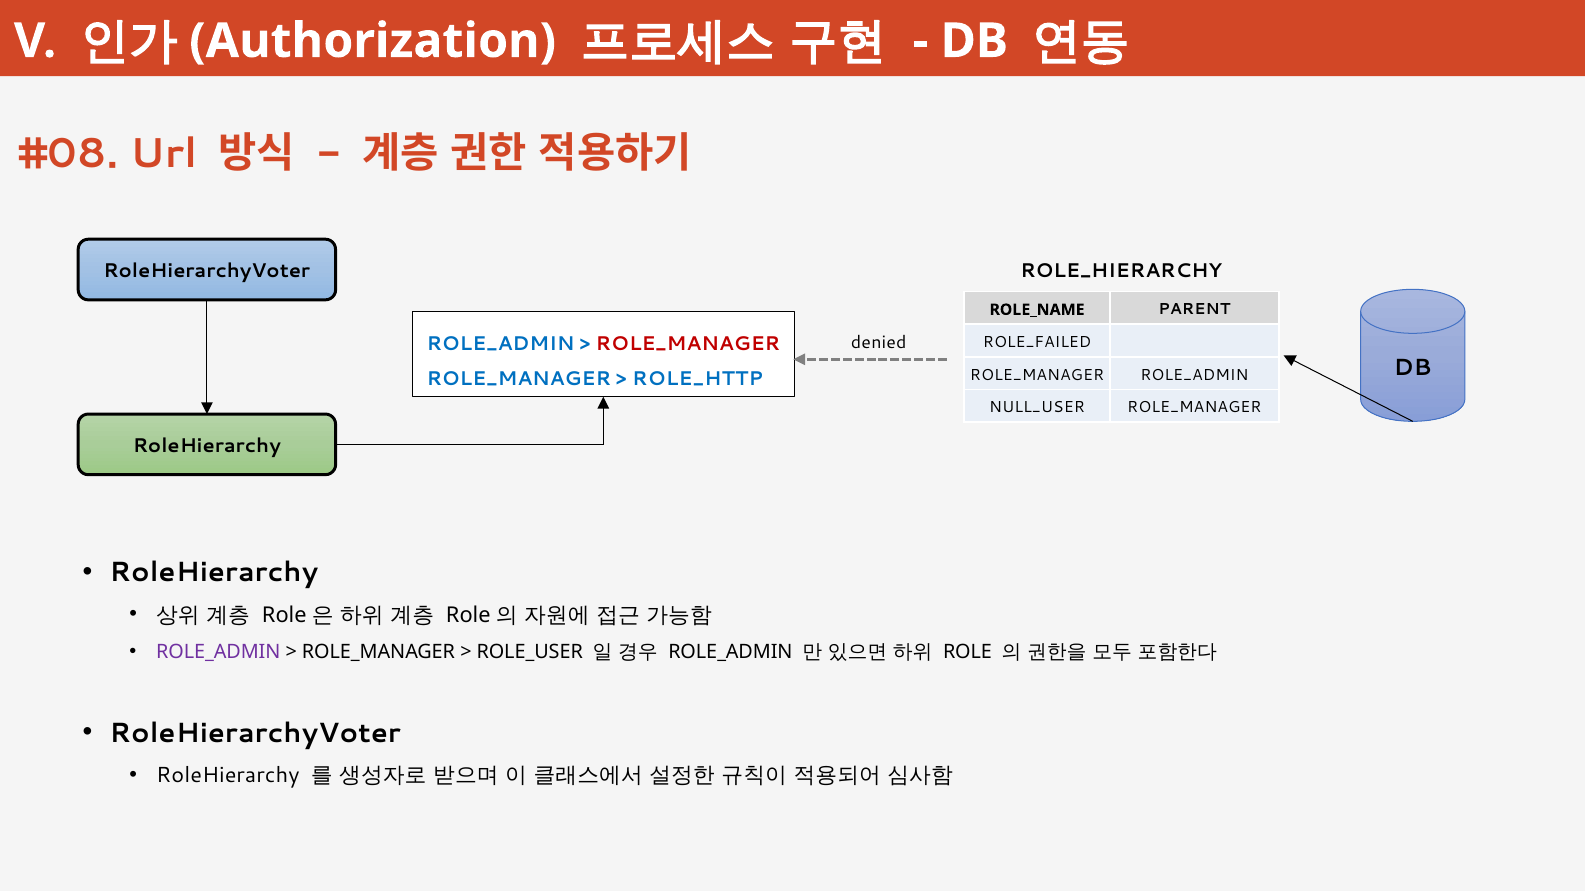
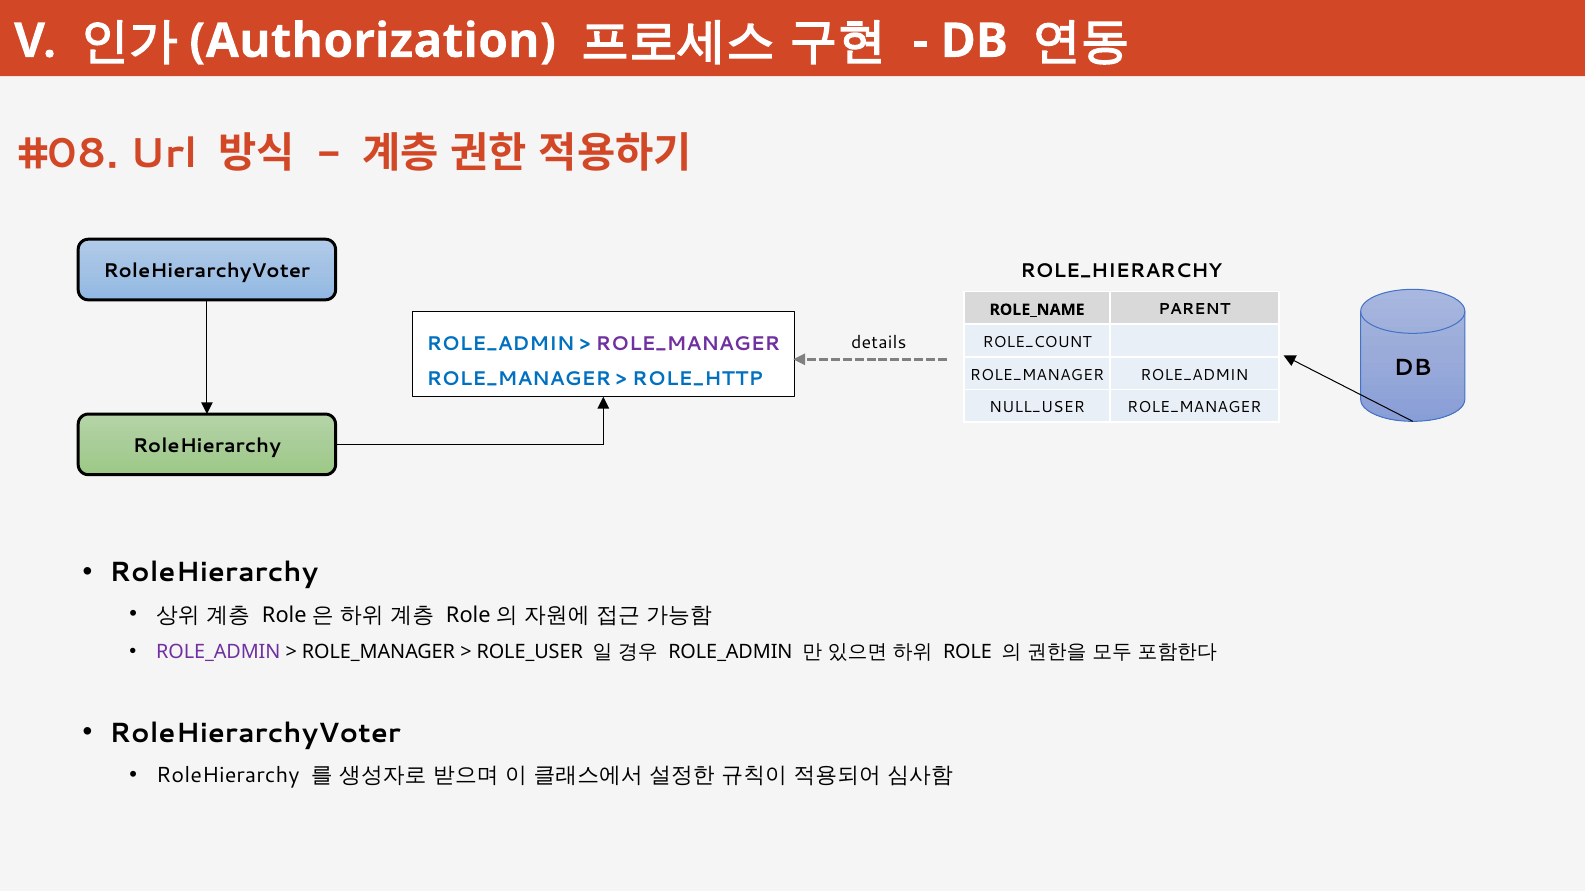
denied: denied -> details (879, 342)
ROLE_MANAGER colour: red -> purple (688, 344)
ROLE_FAILED: ROLE_FAILED -> ROLE_COUNT (1037, 342)
